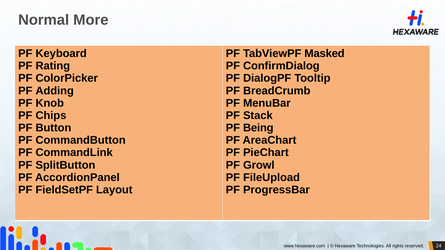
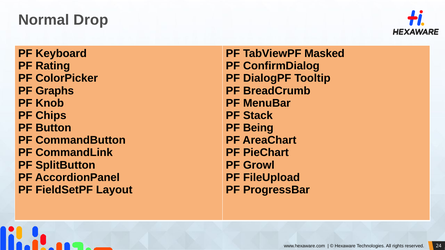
More: More -> Drop (91, 20)
Adding: Adding -> Graphs (55, 91)
